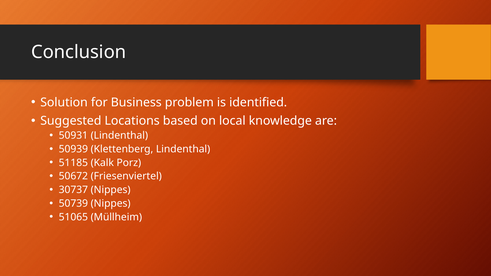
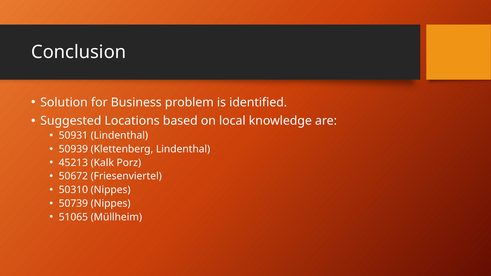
51185: 51185 -> 45213 (73, 163)
30737: 30737 -> 50310 (73, 190)
